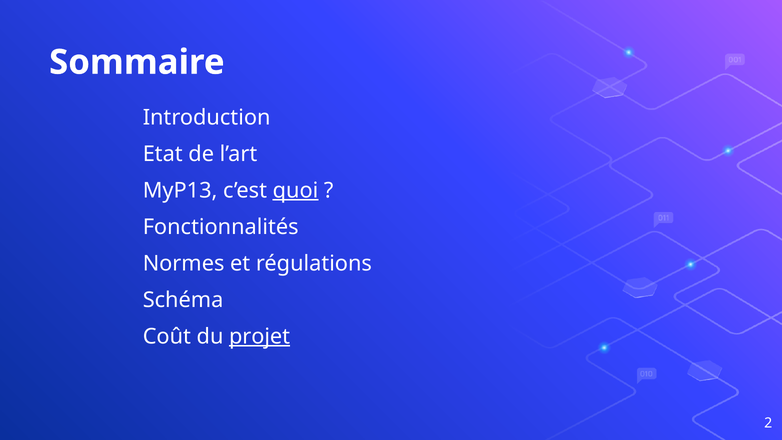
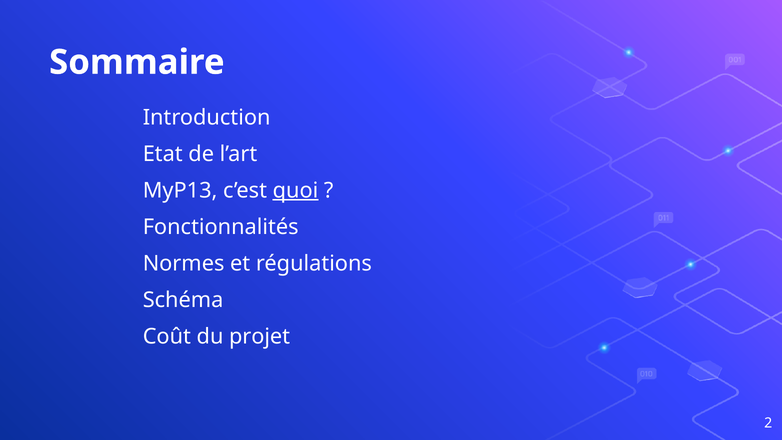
projet underline: present -> none (260, 336)
